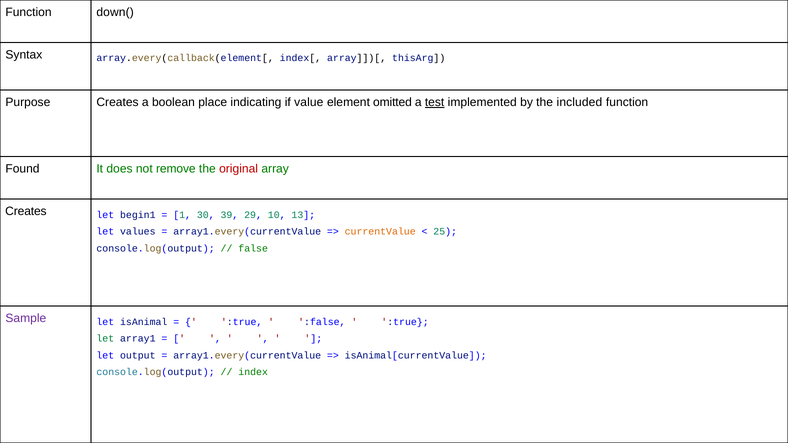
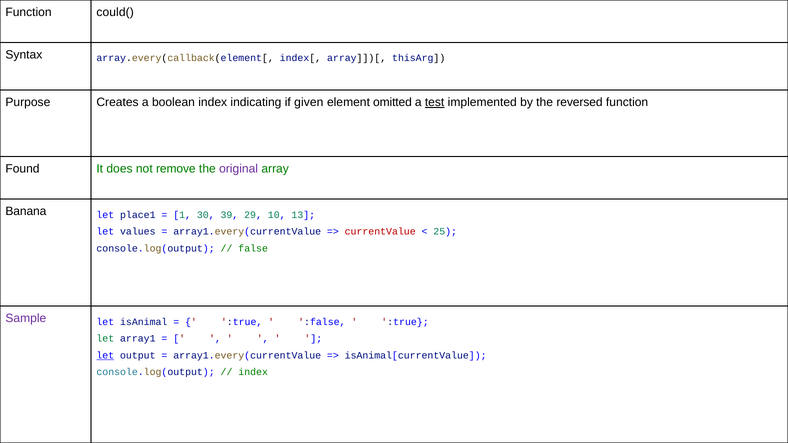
down(: down( -> could( (115, 12)
boolean place: place -> index (213, 102)
value: value -> given (309, 102)
included: included -> reversed (580, 102)
original colour: red -> purple (239, 169)
Creates: Creates -> Banana (26, 211)
begin1: begin1 -> place1 (138, 215)
currentValue colour: orange -> red (380, 232)
let underline: none -> present (105, 356)
